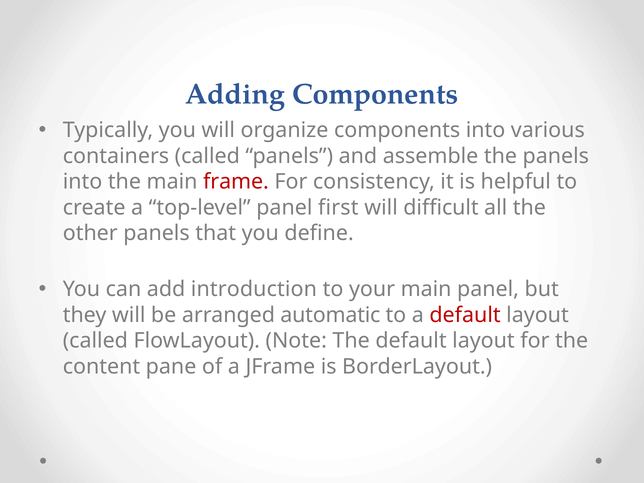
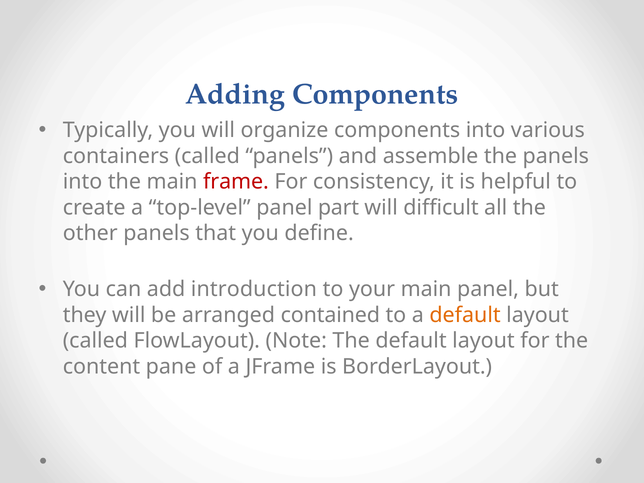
first: first -> part (338, 208)
automatic: automatic -> contained (330, 315)
default colour: red -> orange (465, 315)
